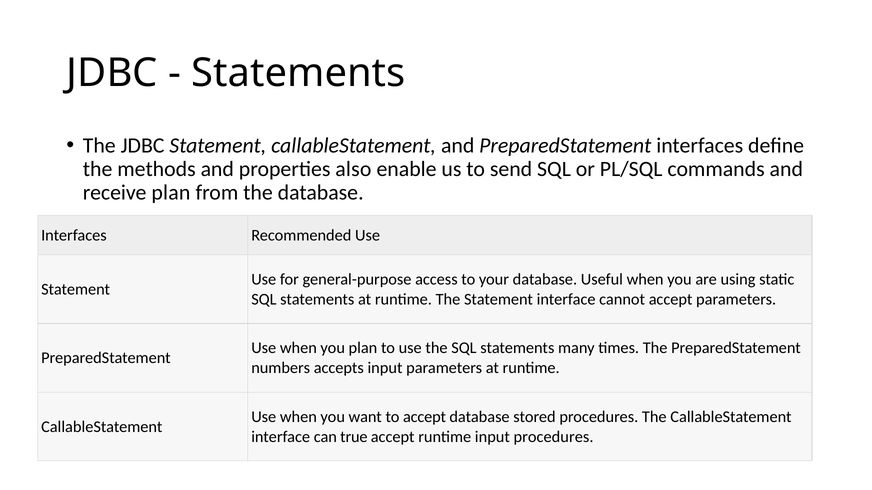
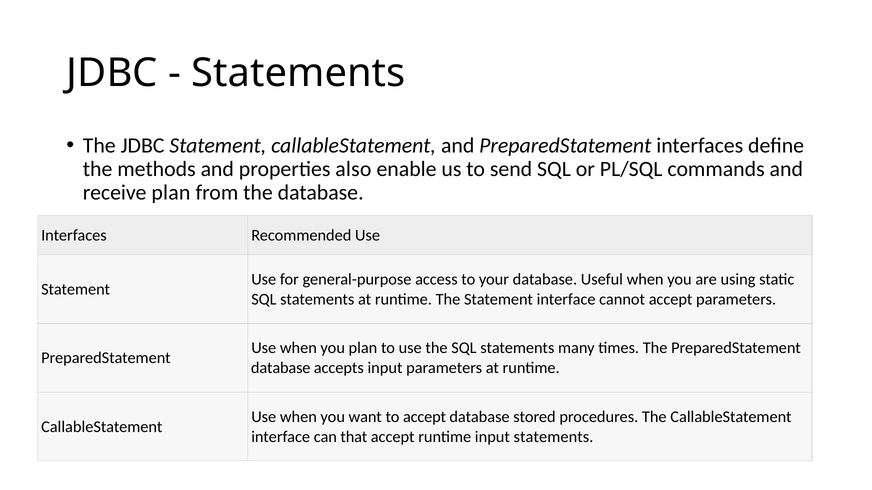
numbers: numbers -> database (281, 368)
true: true -> that (354, 437)
input procedures: procedures -> statements (554, 437)
